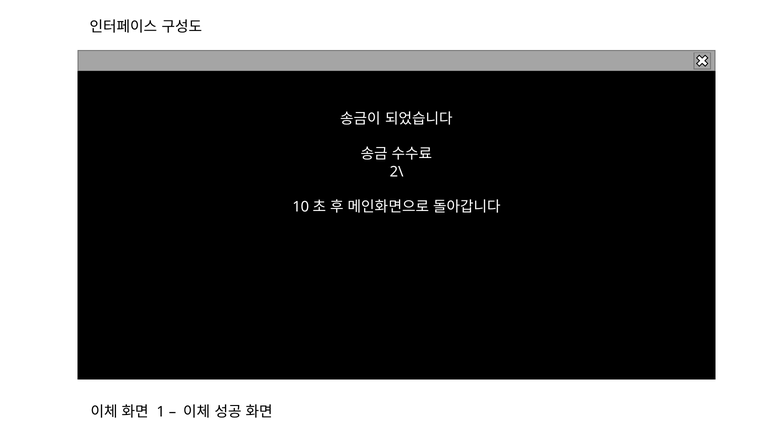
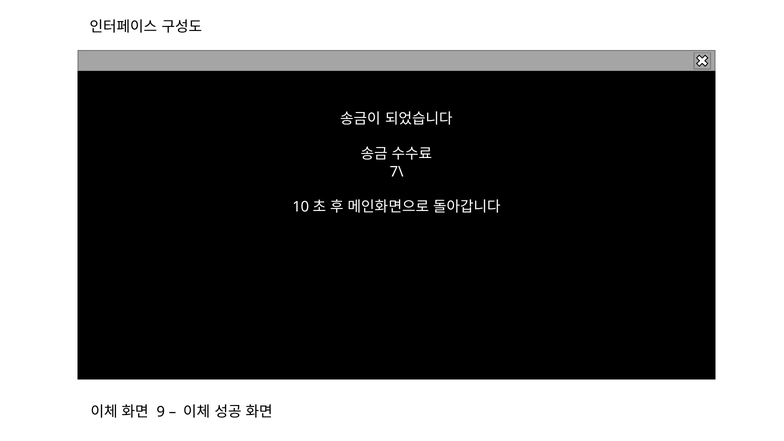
2\: 2\ -> 7\ (397, 172)
1: 1 -> 9 (161, 412)
